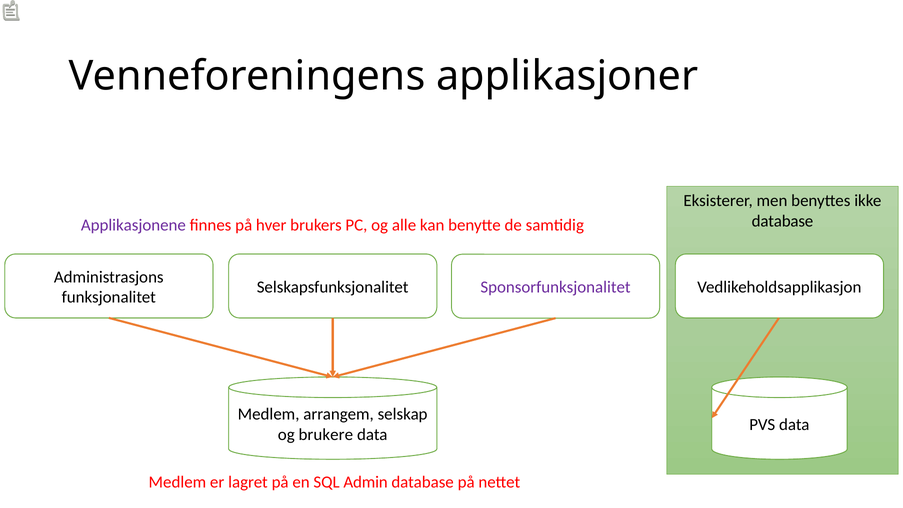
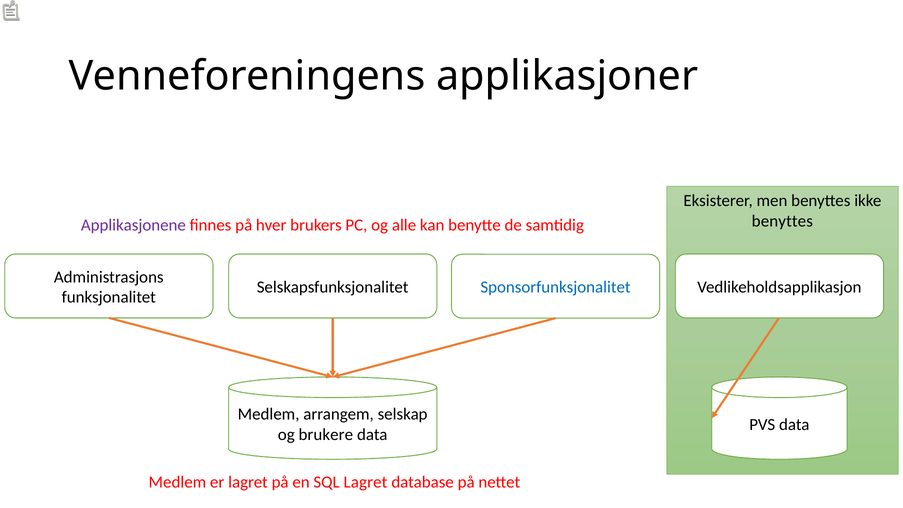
database: database -> benyttes (782, 221)
Sponsorfunksjonalitet colour: purple -> blue (556, 287)
SQL Admin: Admin -> Lagret (365, 482)
